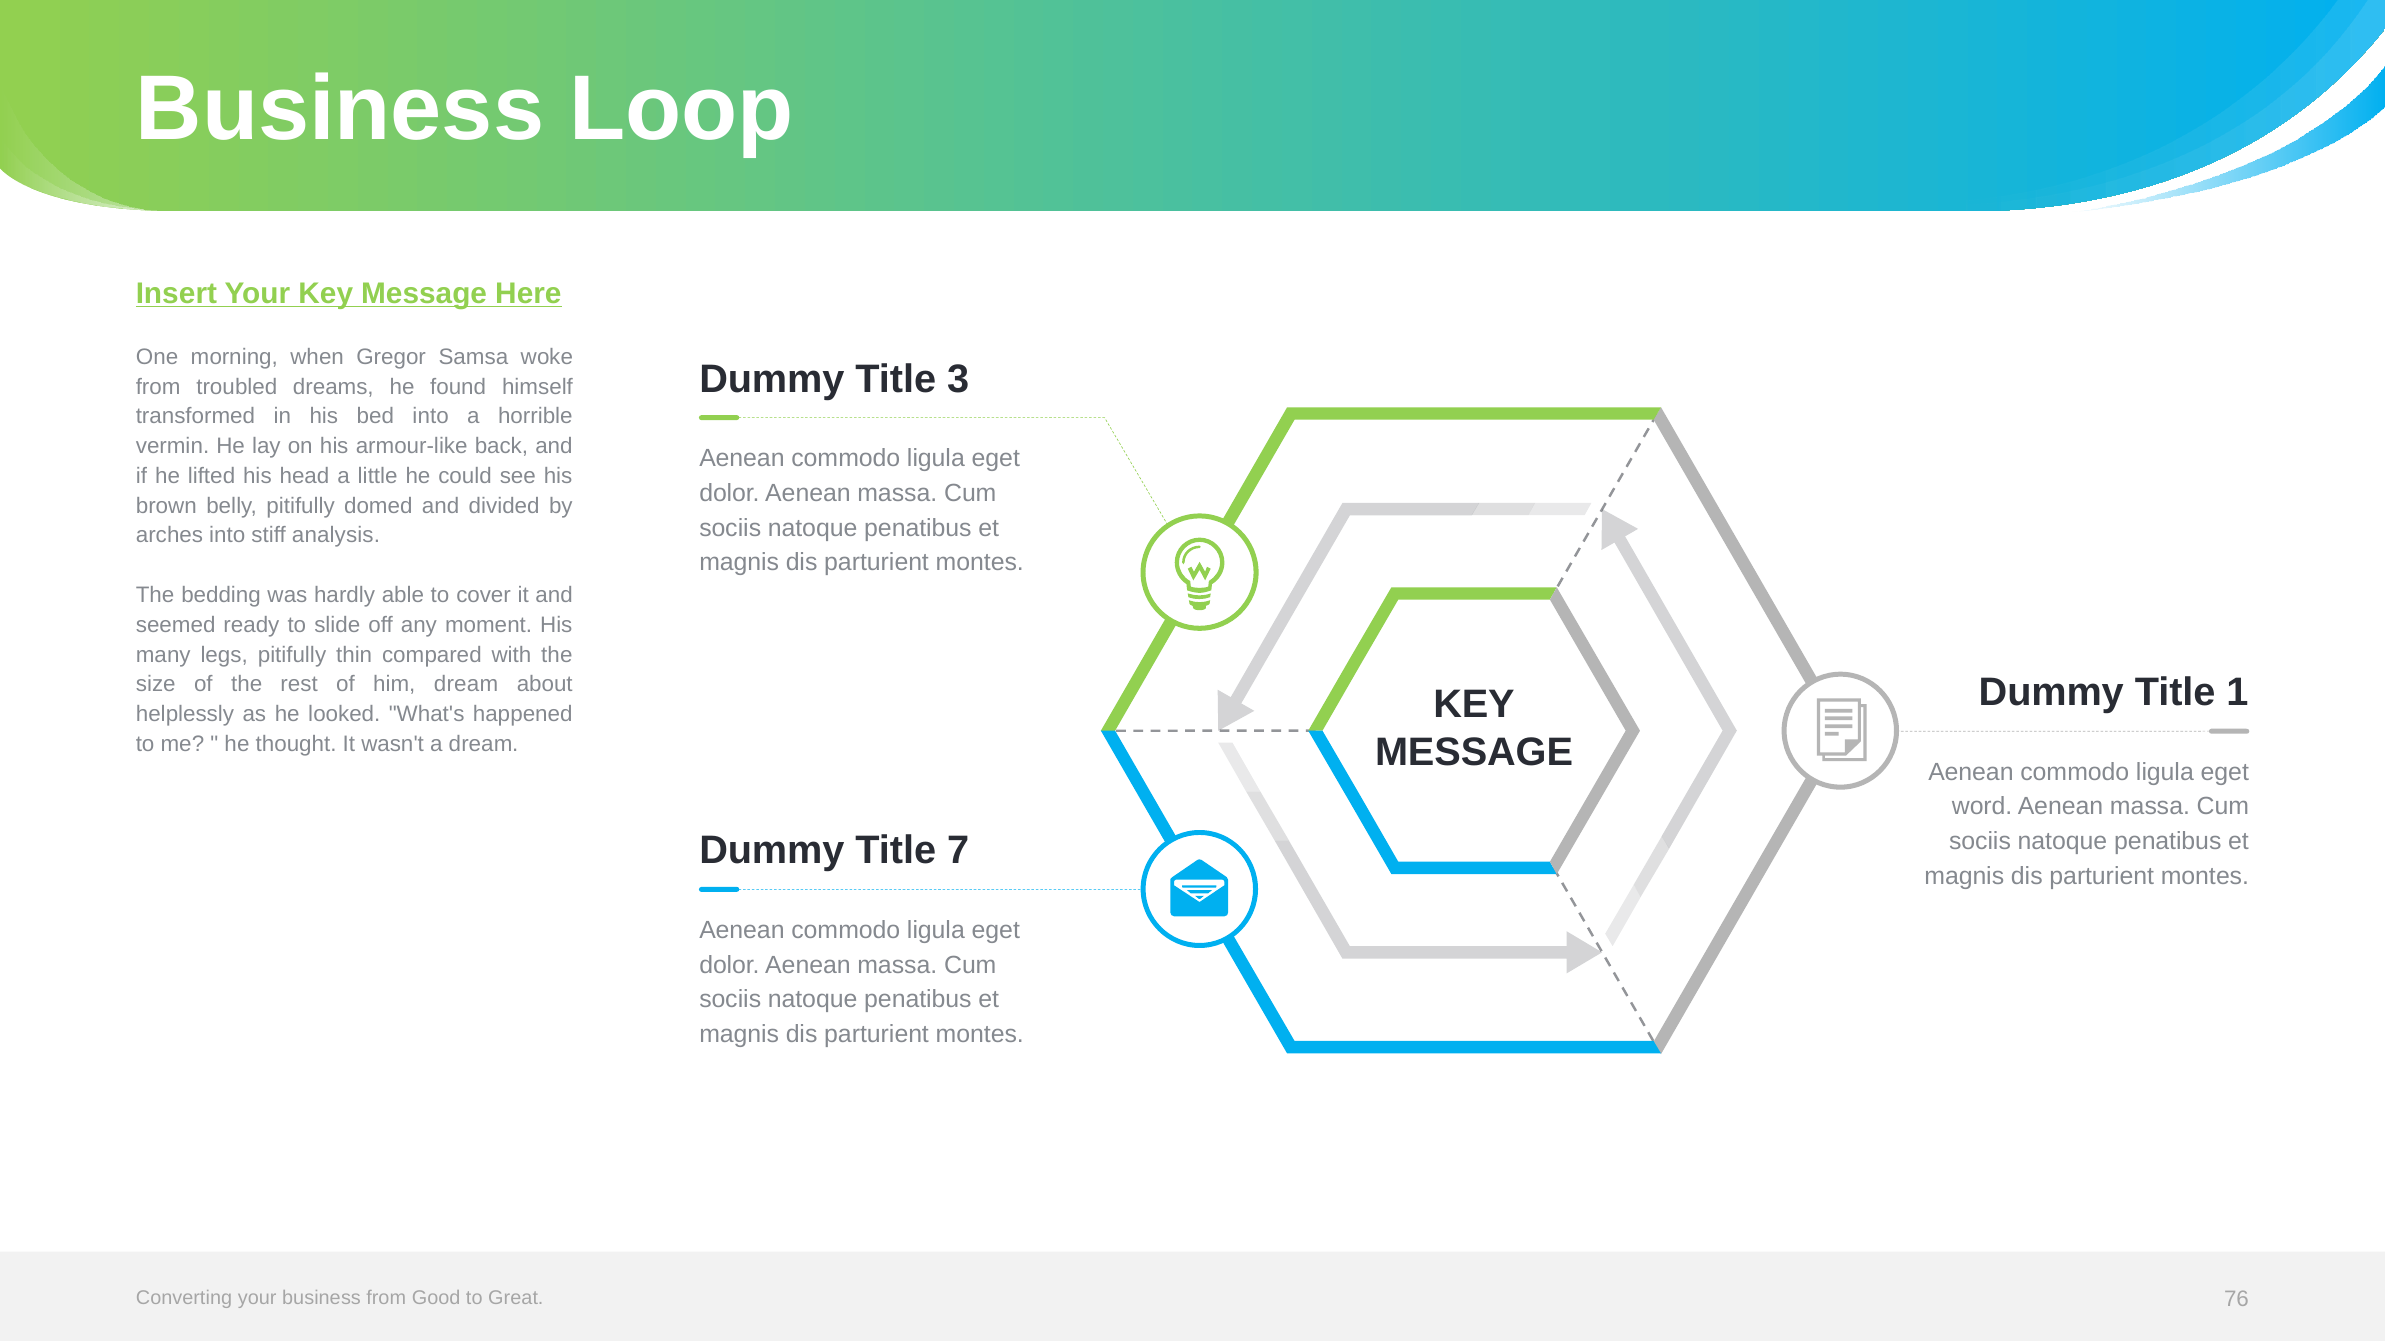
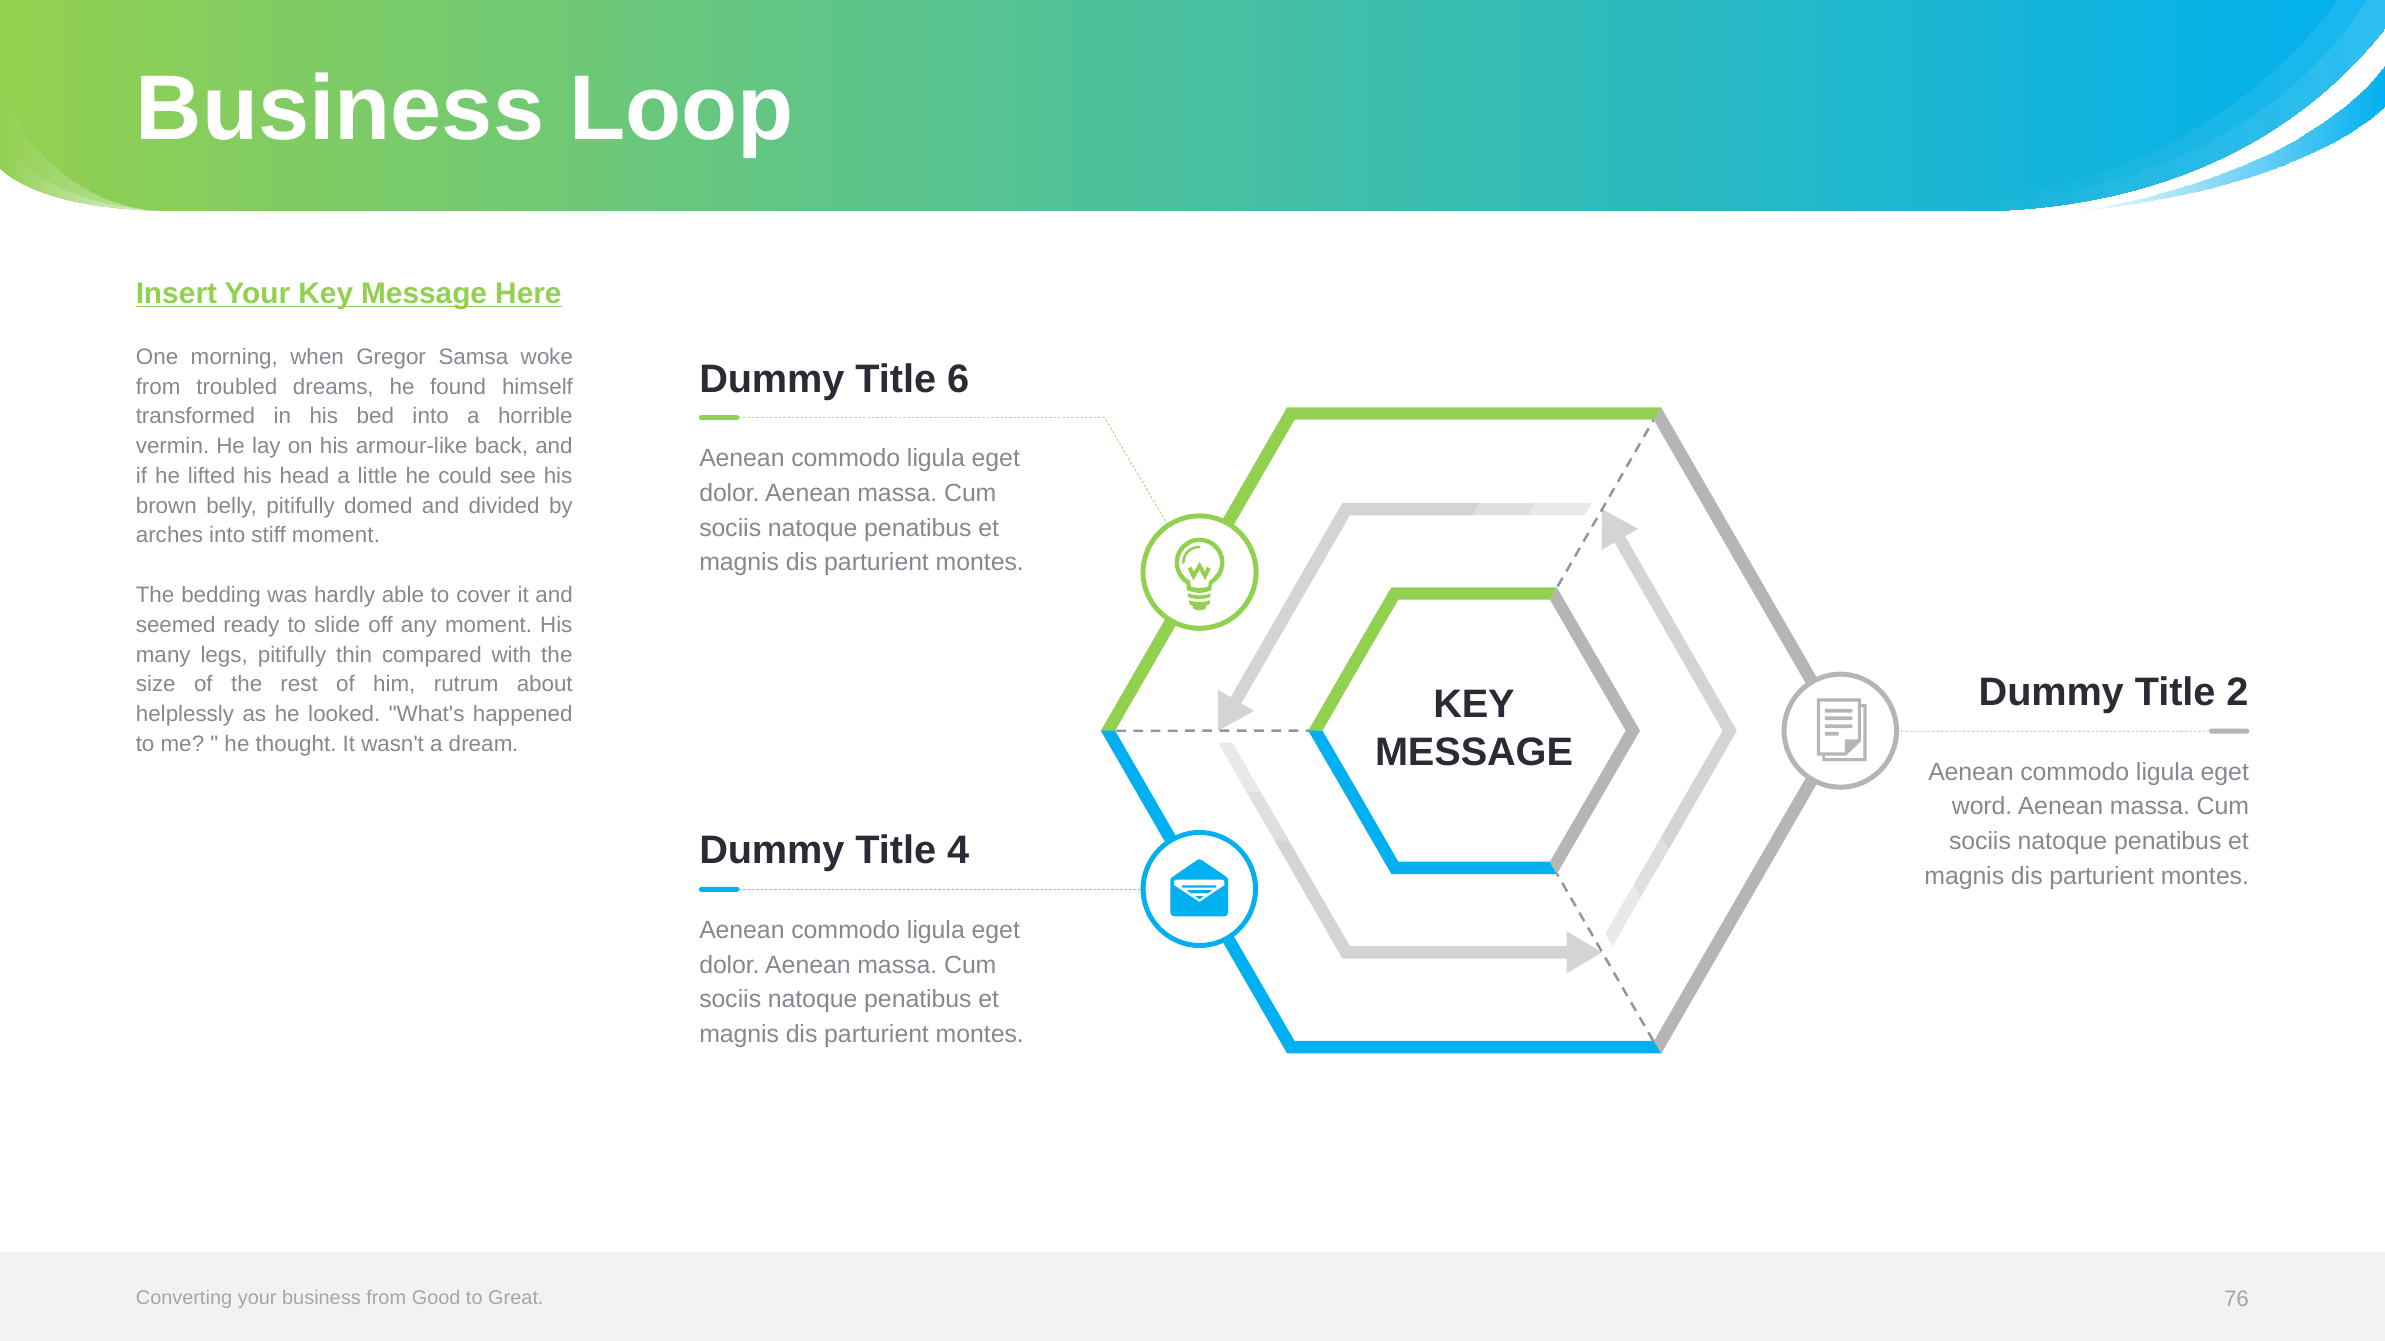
3: 3 -> 6 (958, 379)
stiff analysis: analysis -> moment (336, 536)
him dream: dream -> rutrum (466, 685)
1: 1 -> 2 (2238, 693)
7: 7 -> 4 (958, 851)
